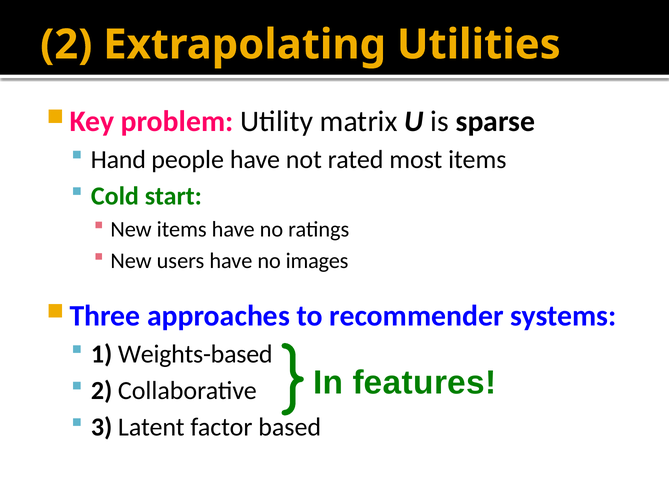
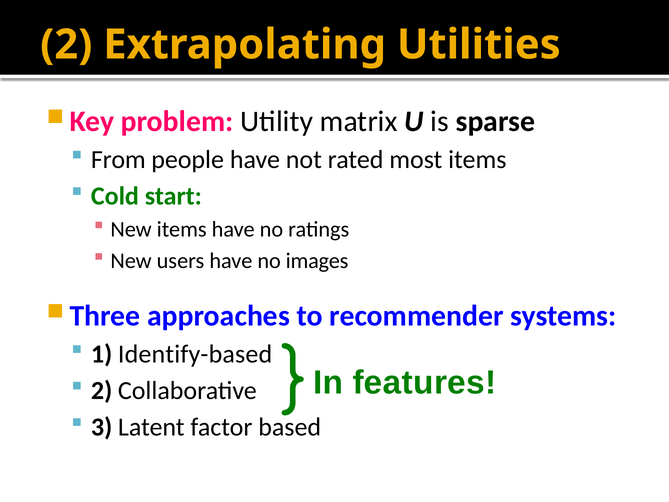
Hand: Hand -> From (118, 160)
Weights-based: Weights-based -> Identify-based (195, 354)
